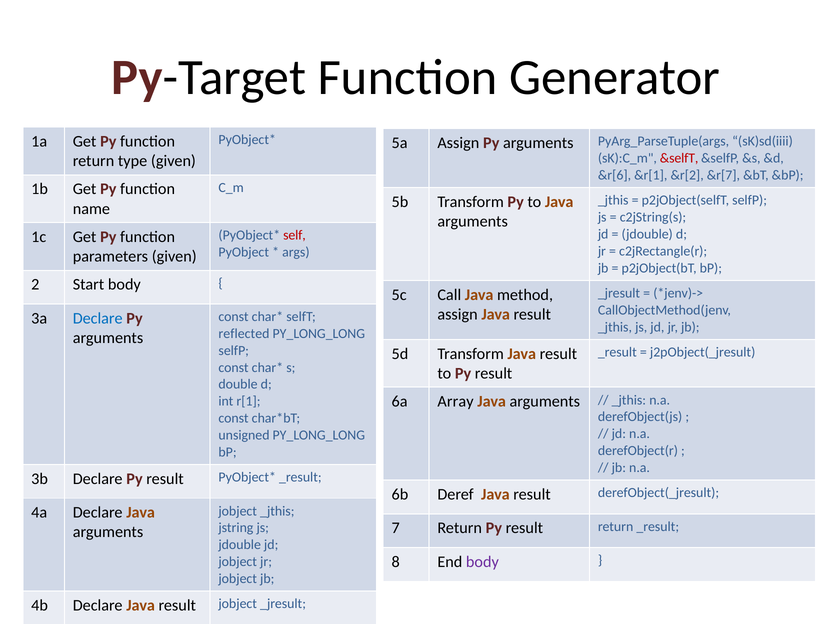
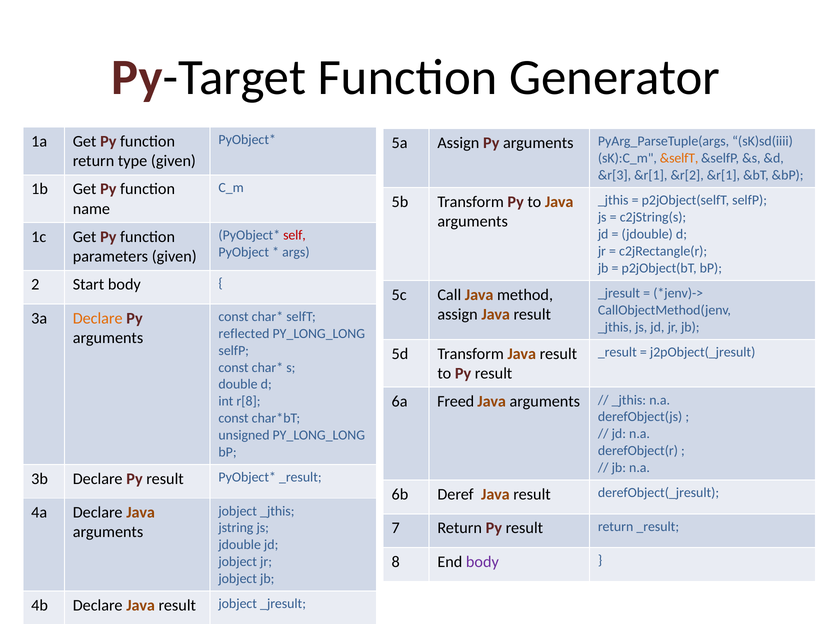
&selfT colour: red -> orange (679, 158)
&r[6: &r[6 -> &r[3 (615, 175)
&r[2 &r[7: &r[7 -> &r[1 (723, 175)
Declare colour: blue -> orange (98, 318)
Array: Array -> Freed (456, 401)
r[1: r[1 -> r[8 (248, 401)
